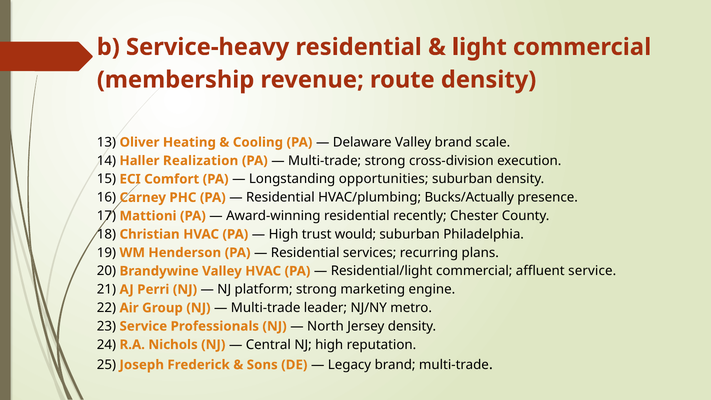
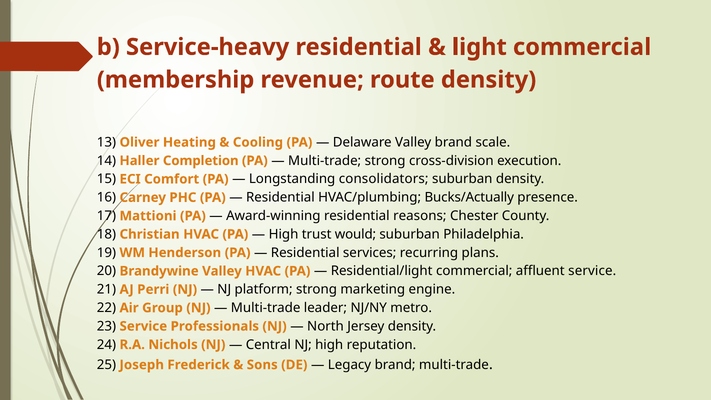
Realization: Realization -> Completion (201, 161)
opportunities: opportunities -> consolidators (384, 179)
recently: recently -> reasons (420, 216)
